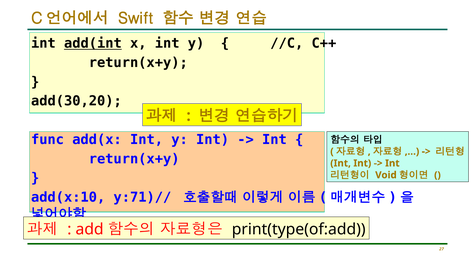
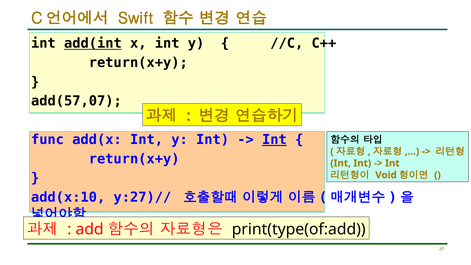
add(30,20: add(30,20 -> add(57,07 (76, 101)
Int underline: none -> present (274, 140)
y:71)//: y:71)// -> y:27)// (142, 197)
